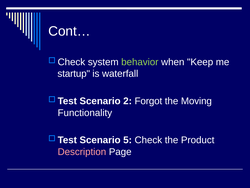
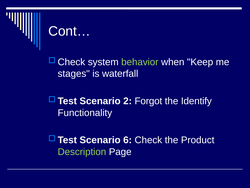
startup: startup -> stages (74, 74)
Moving: Moving -> Identify (196, 101)
5: 5 -> 6 (128, 140)
Description colour: pink -> light green (82, 151)
